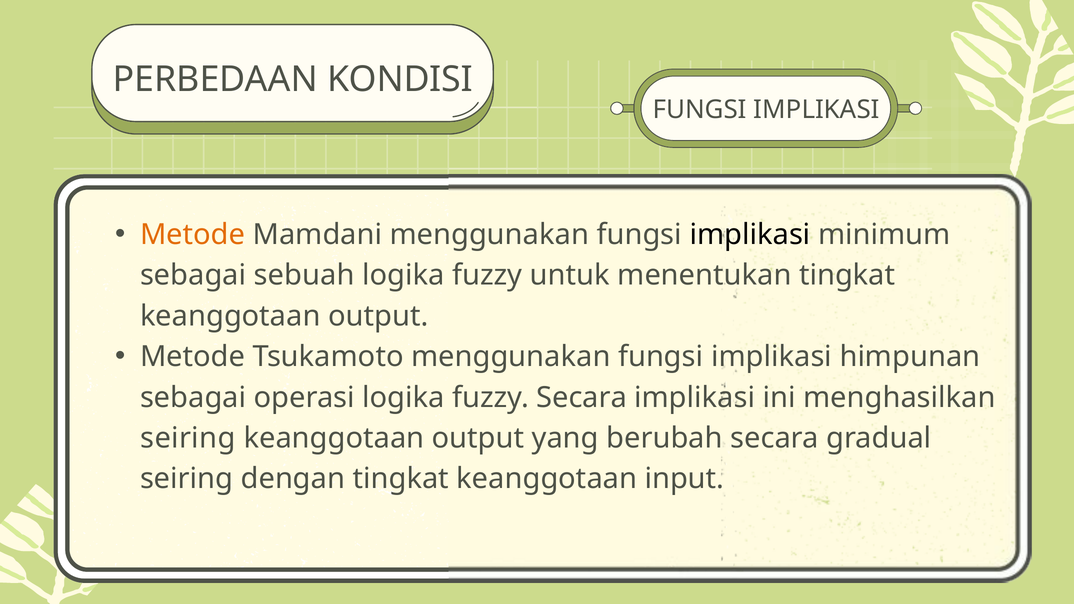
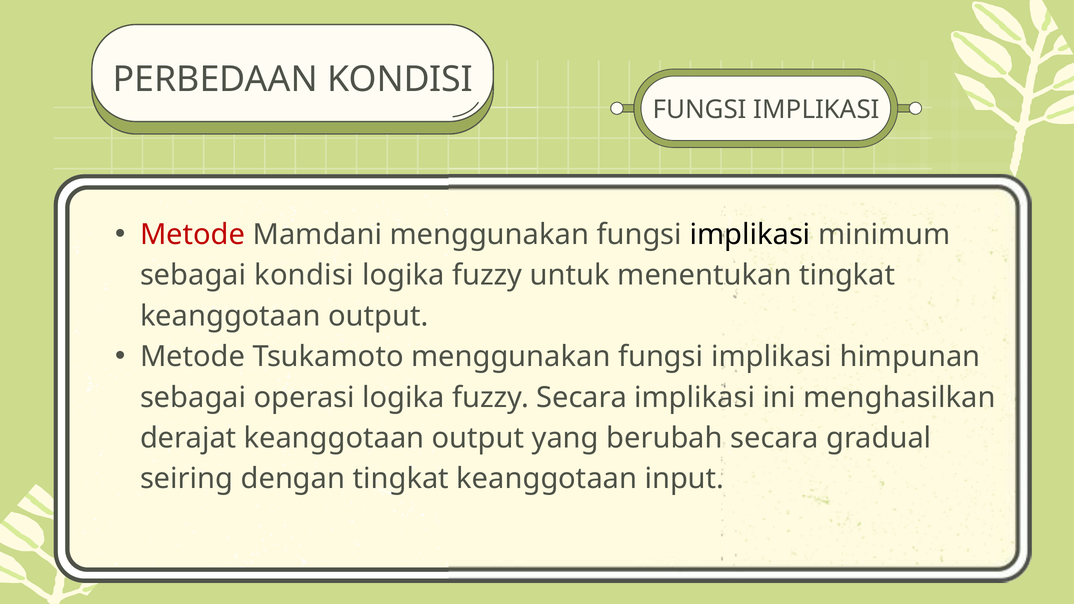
Metode colour: orange -> red (193, 235)
sebagai sebuah: sebuah -> kondisi (304, 275)
seiring: seiring -> derajat (188, 438)
